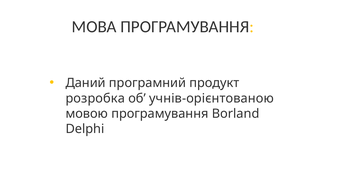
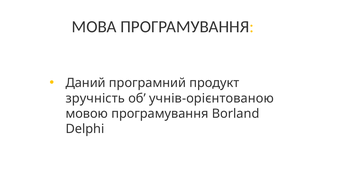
розробка: розробка -> зручність (95, 98)
